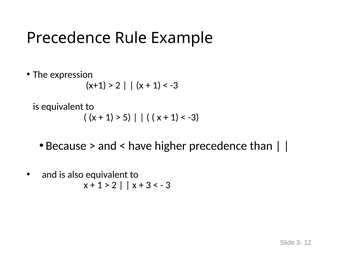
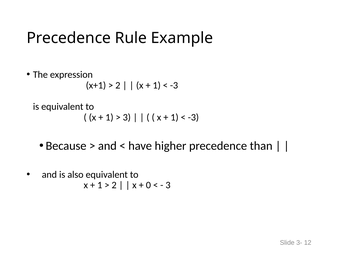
5: 5 -> 3 (127, 117)
3: 3 -> 0 (148, 185)
